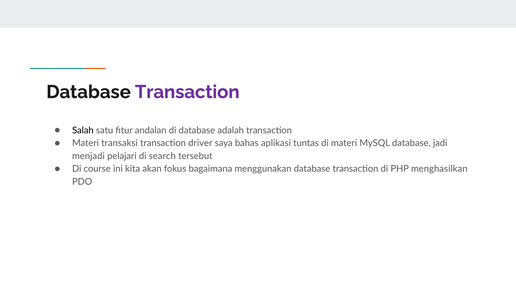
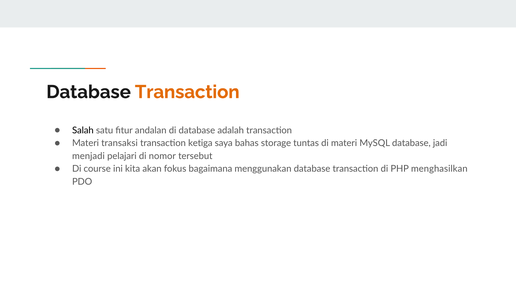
Transaction colour: purple -> orange (187, 92)
driver: driver -> ketiga (200, 143)
aplikasi: aplikasi -> storage (276, 143)
search: search -> nomor (162, 156)
